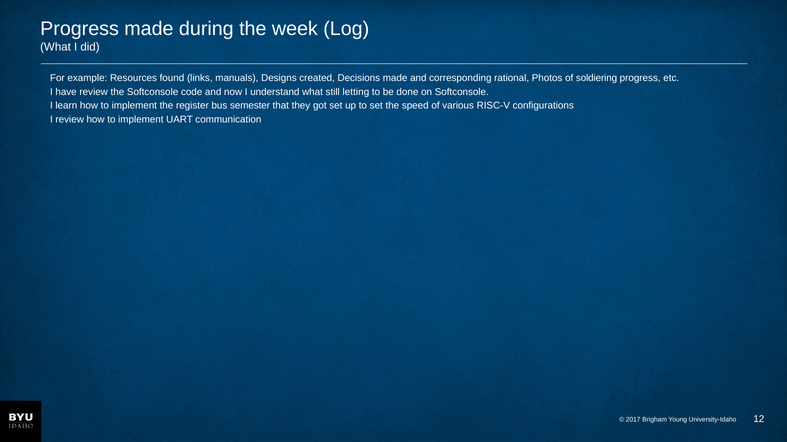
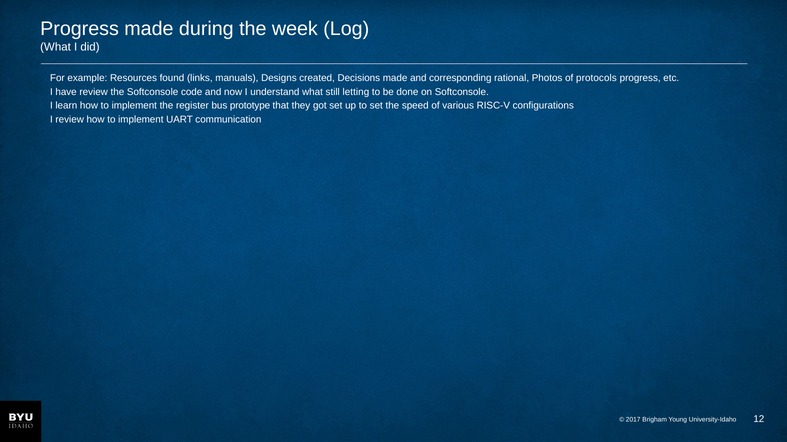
soldiering: soldiering -> protocols (596, 78)
semester: semester -> prototype (250, 106)
